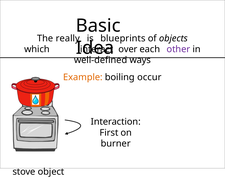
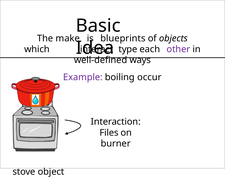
really: really -> make (68, 38)
over: over -> type (128, 49)
Example colour: orange -> purple (83, 78)
First: First -> Files (109, 133)
